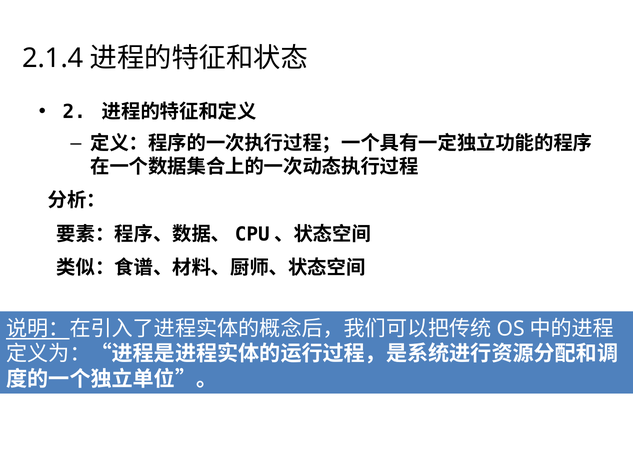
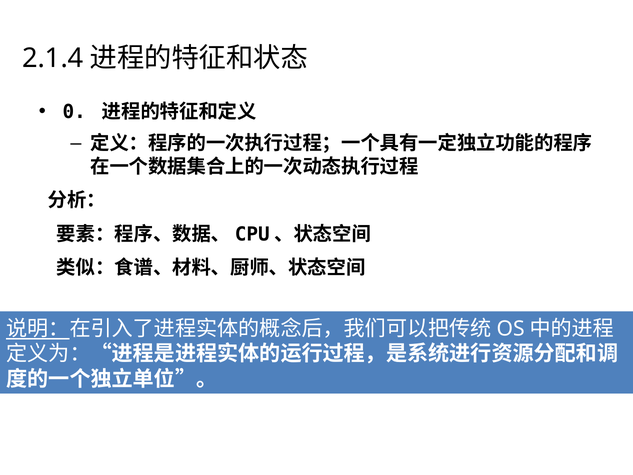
2: 2 -> 0 (74, 112)
